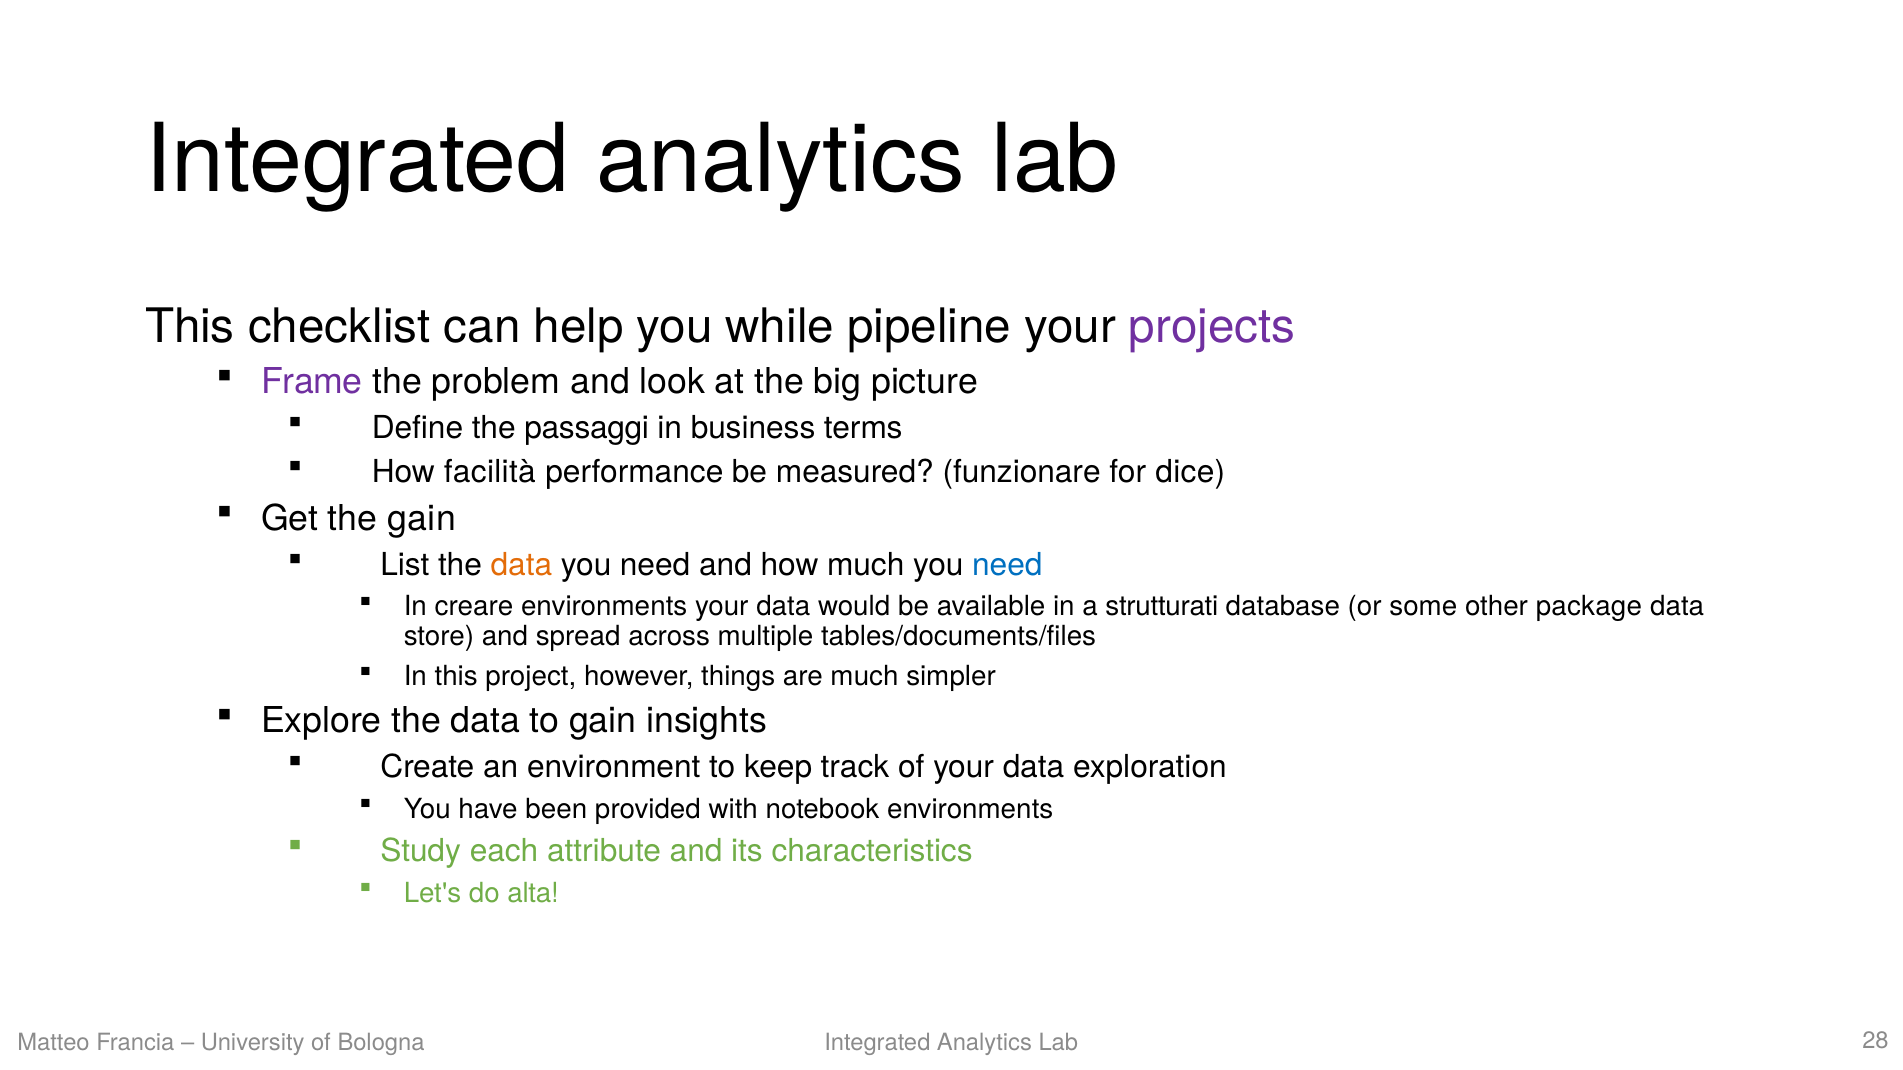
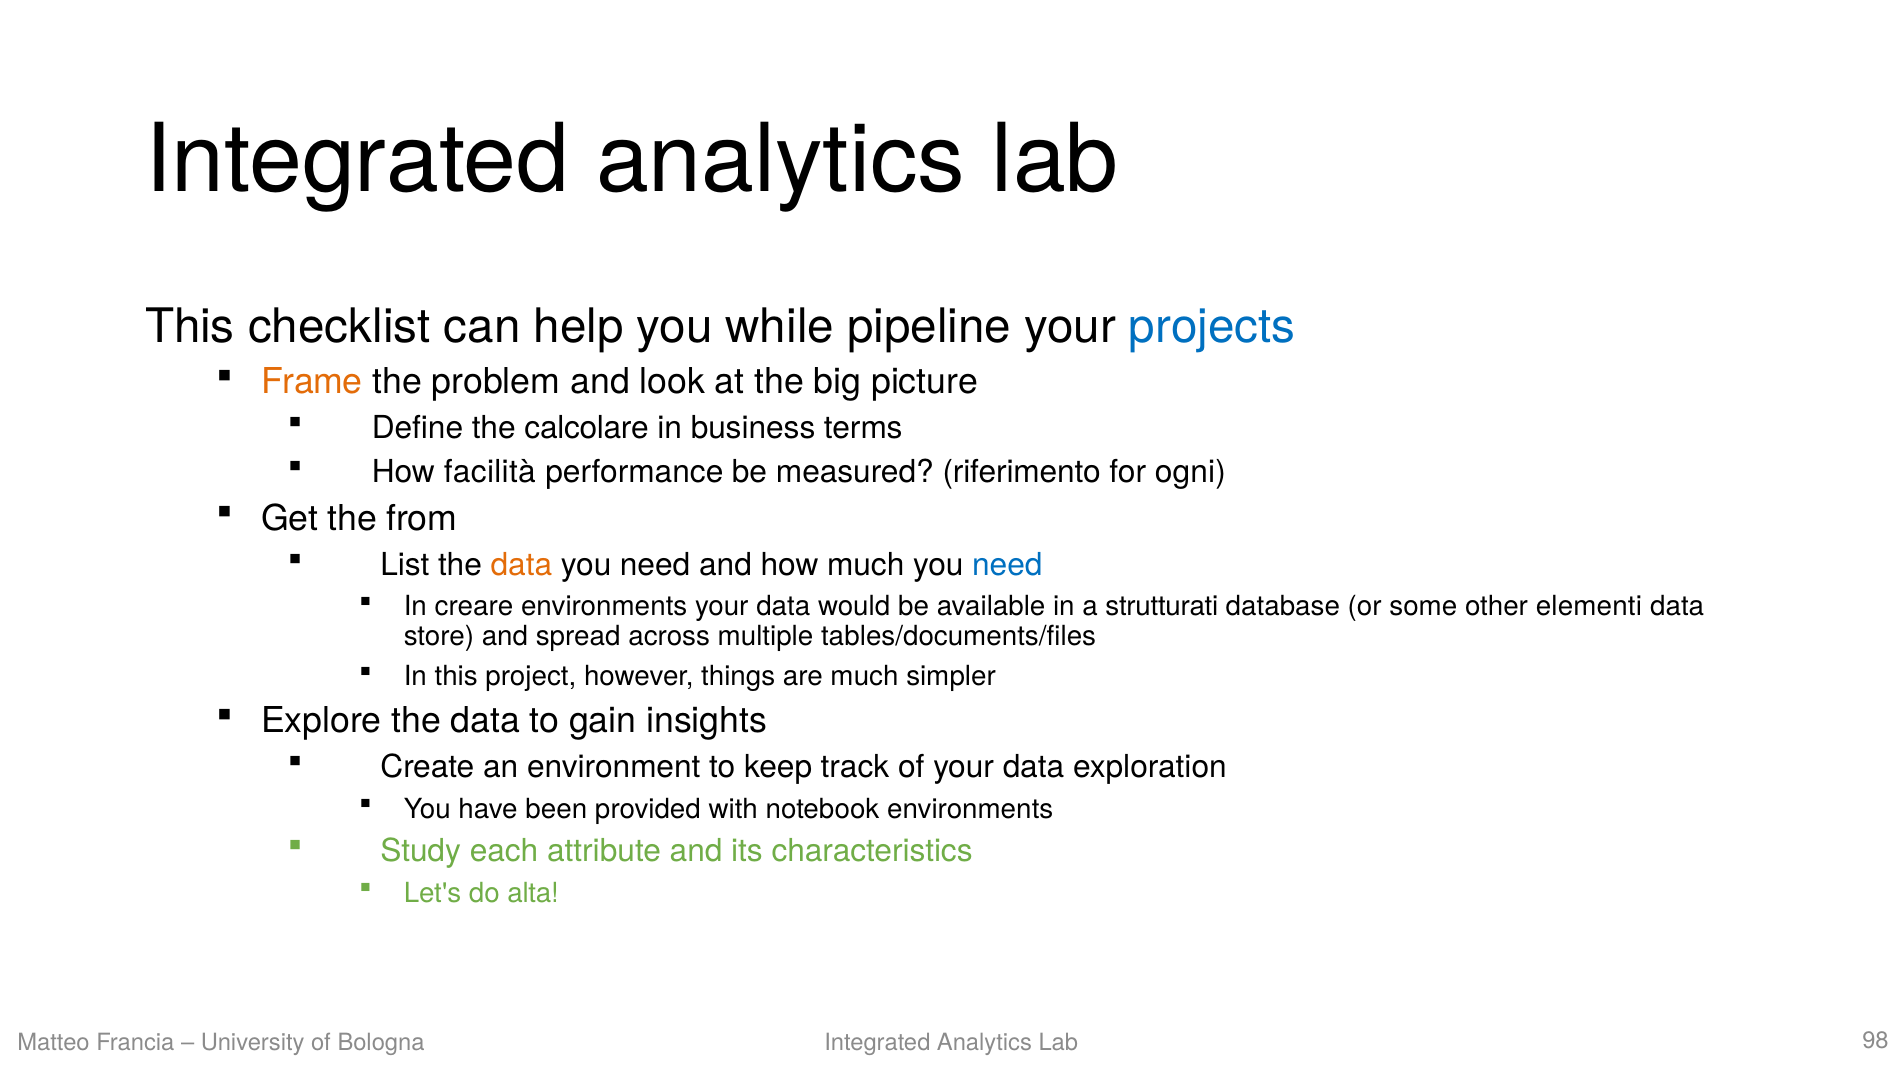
projects colour: purple -> blue (1212, 327)
Frame colour: purple -> orange (312, 382)
passaggi: passaggi -> calcolare (587, 428)
funzionare: funzionare -> riferimento (1022, 472)
dice: dice -> ogni (1190, 472)
the gain: gain -> from (422, 519)
package: package -> elementi (1589, 607)
28: 28 -> 98 (1875, 1041)
